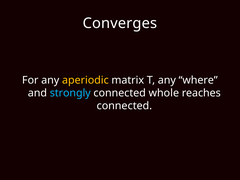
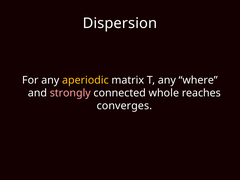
Converges: Converges -> Dispersion (120, 23)
strongly colour: light blue -> pink (70, 93)
connected: connected -> converges (124, 106)
